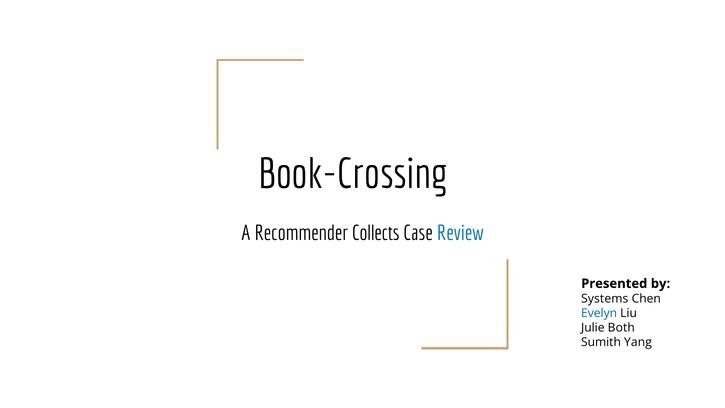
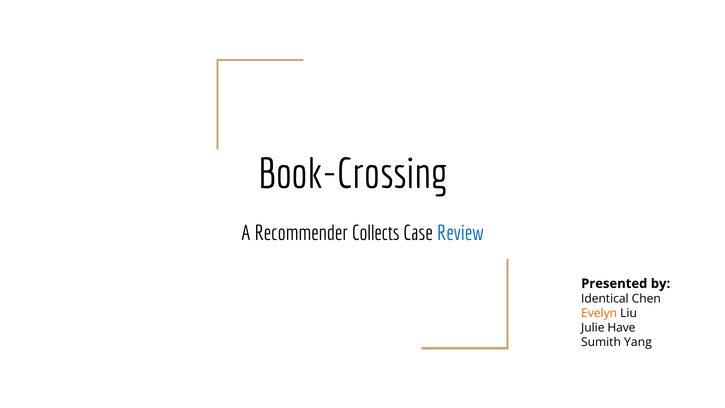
Systems: Systems -> Identical (605, 299)
Evelyn colour: blue -> orange (599, 313)
Both: Both -> Have (621, 328)
